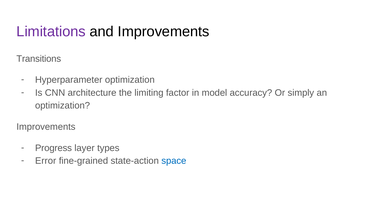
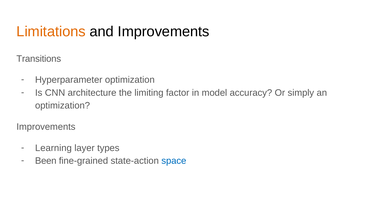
Limitations colour: purple -> orange (51, 32)
Progress: Progress -> Learning (53, 148)
Error: Error -> Been (46, 161)
